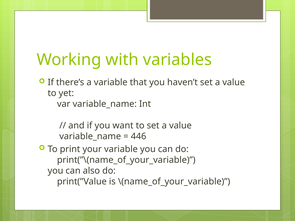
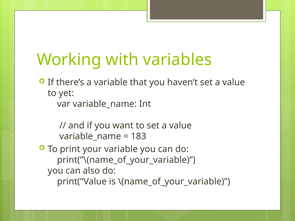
446: 446 -> 183 (139, 137)
